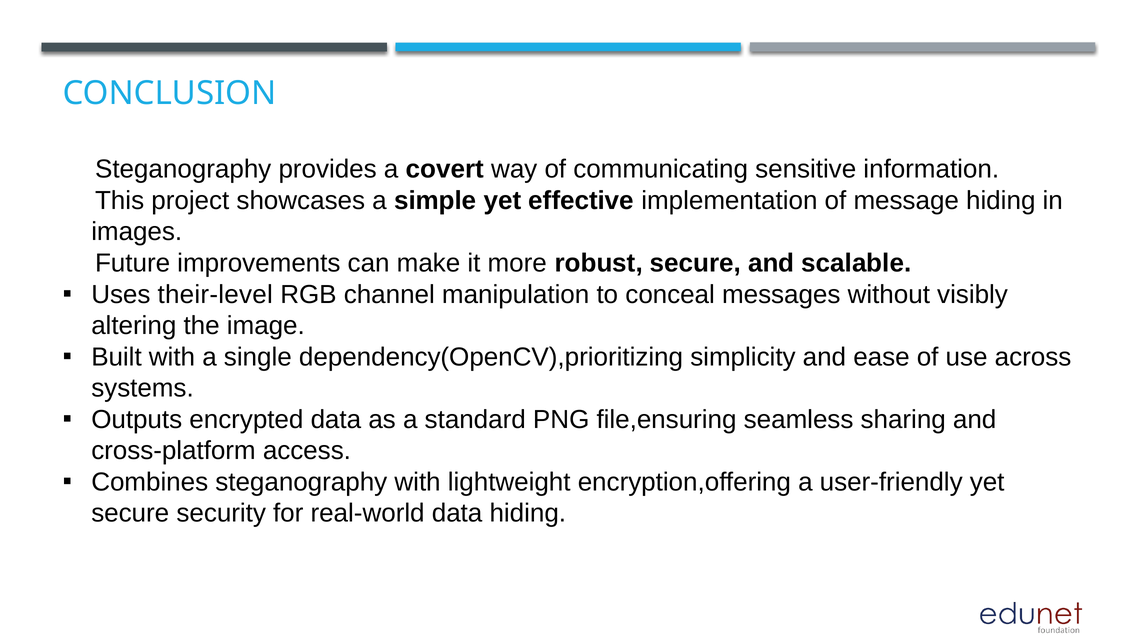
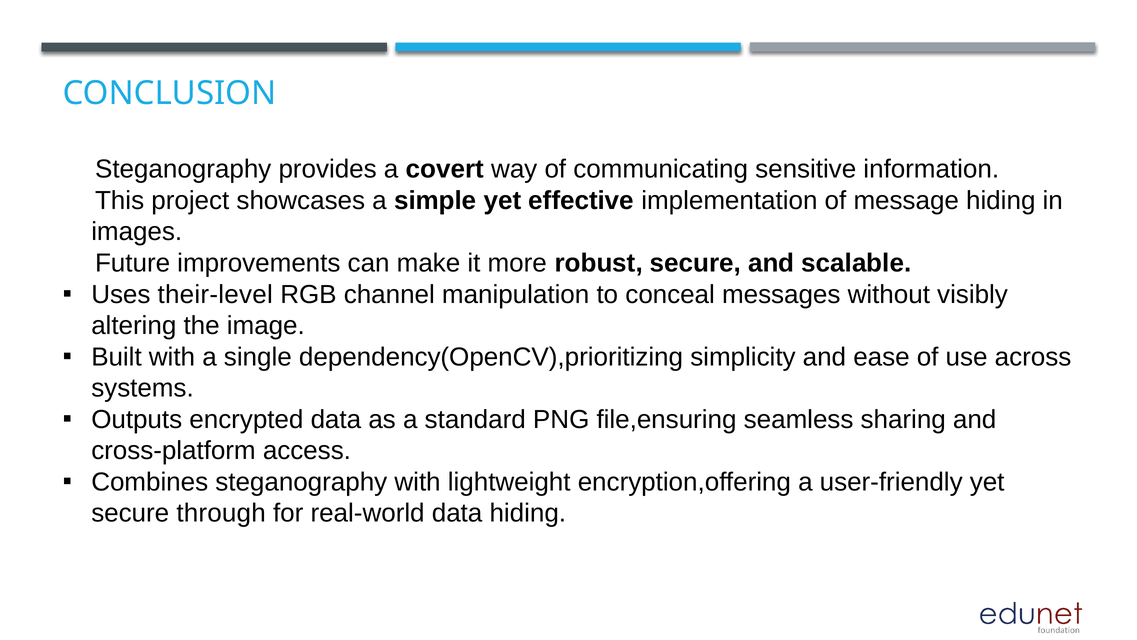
security: security -> through (221, 513)
